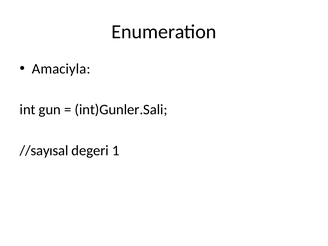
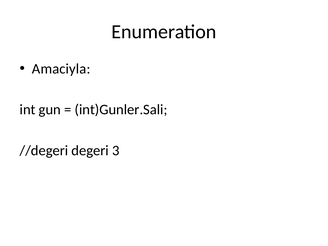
//sayısal: //sayısal -> //degeri (44, 151)
1: 1 -> 3 (116, 151)
